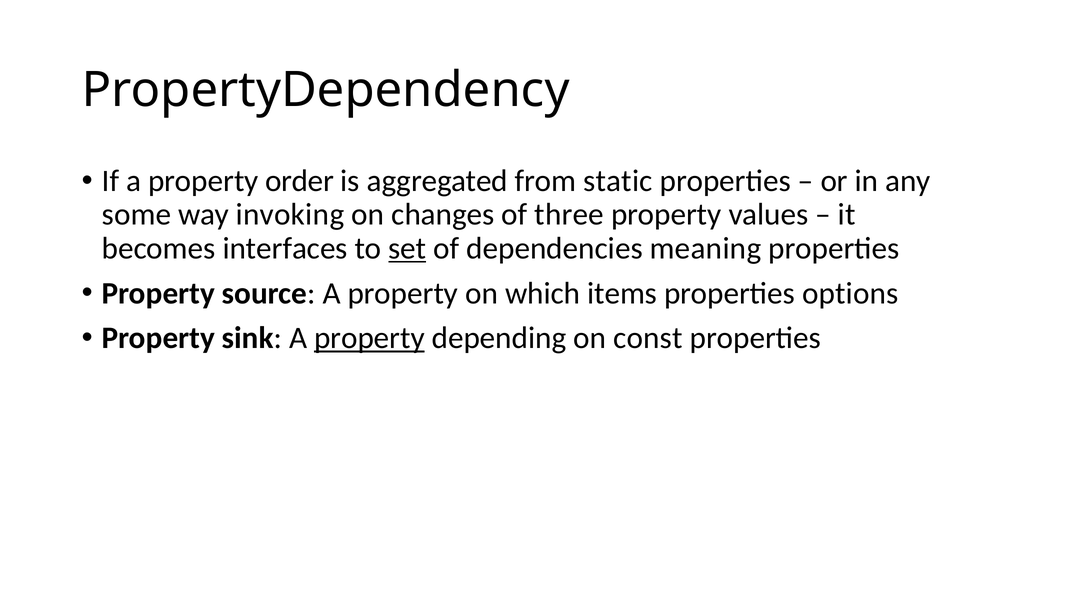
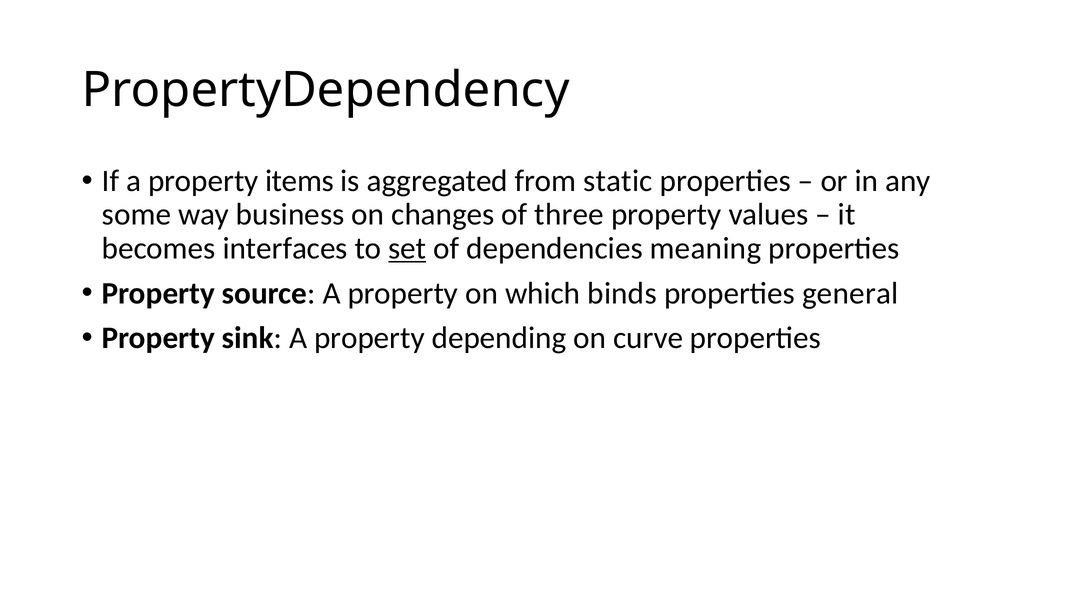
order: order -> items (300, 181)
invoking: invoking -> business (290, 215)
items: items -> binds (622, 293)
options: options -> general (850, 293)
property underline: present -> none (369, 338)
const: const -> curve (648, 338)
